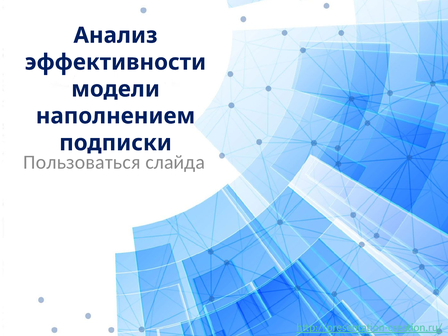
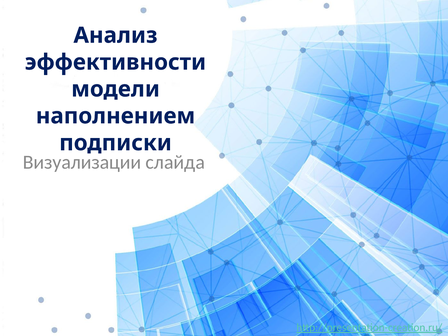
Пользоваться: Пользоваться -> Визуализации (82, 162)
